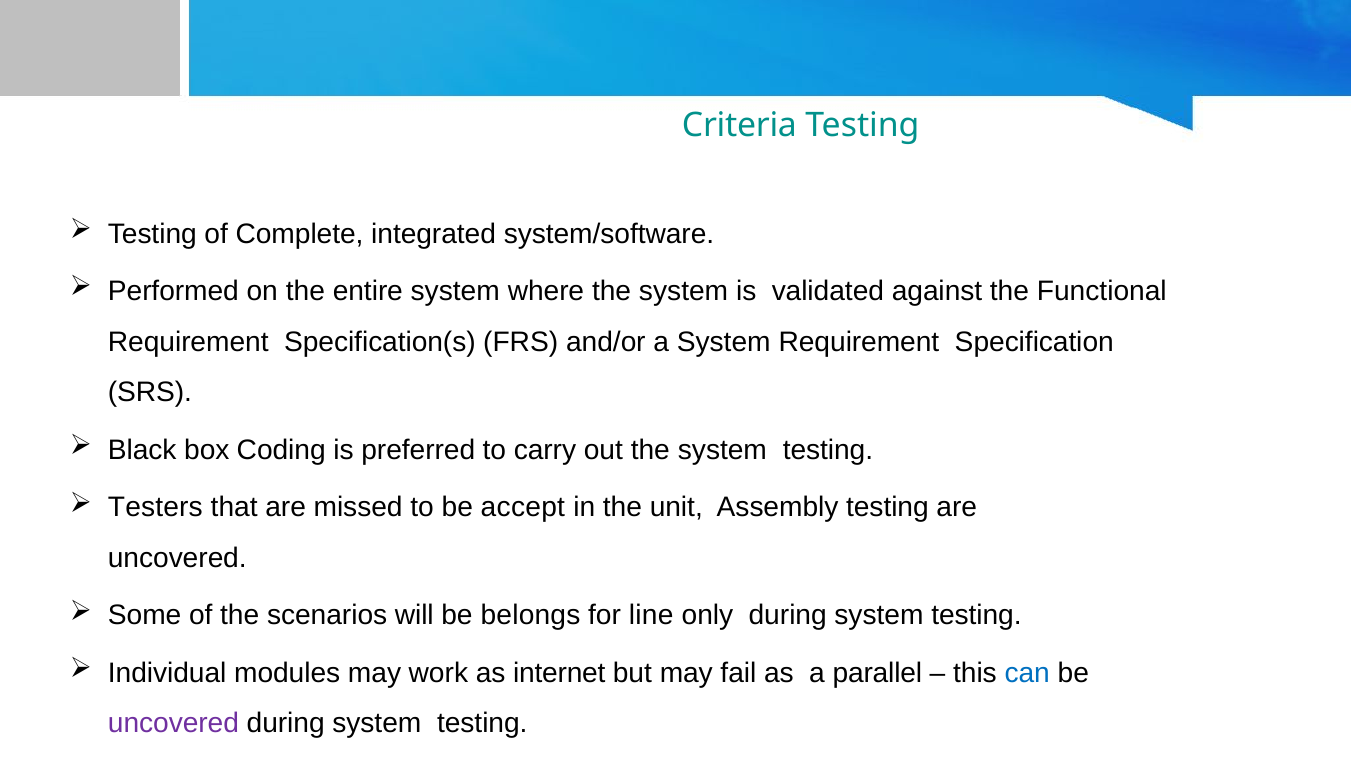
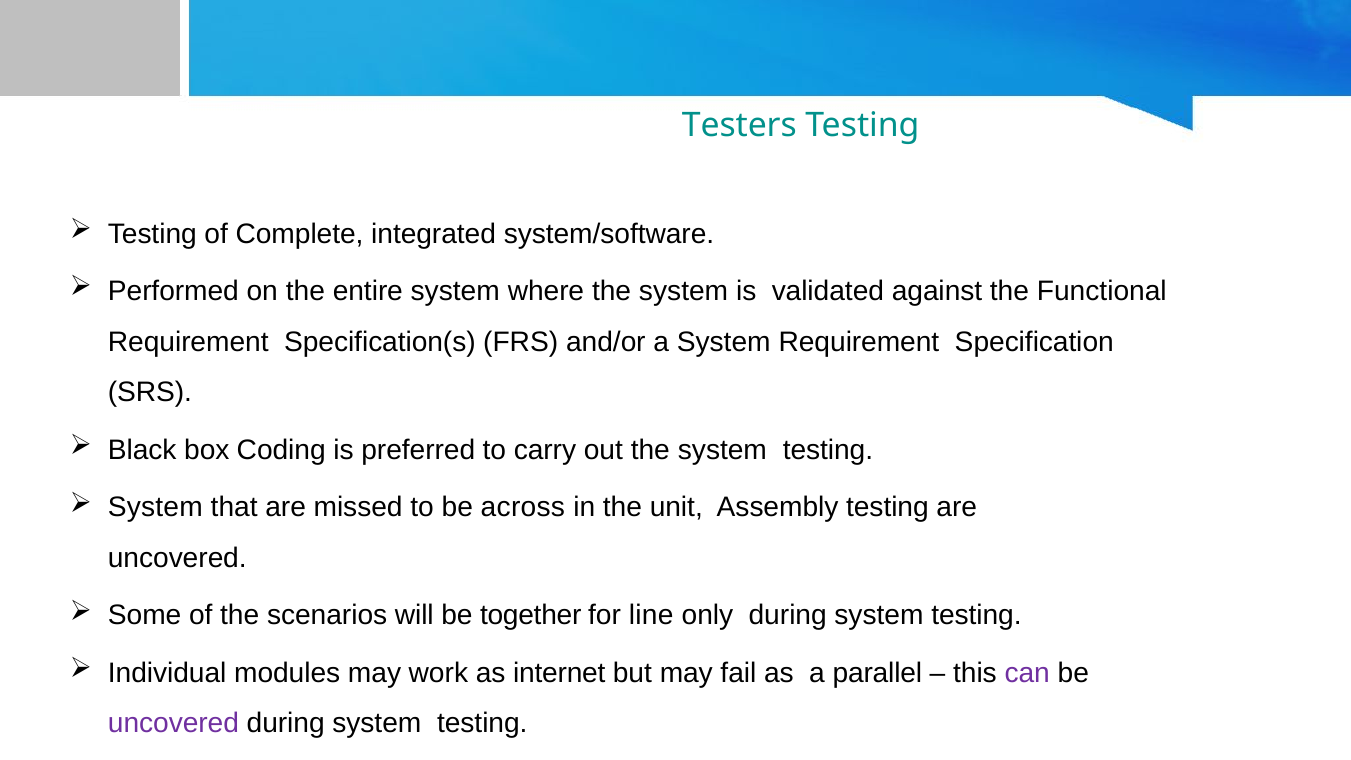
Criteria: Criteria -> Testers (739, 125)
Testers: Testers -> System (155, 507)
accept: accept -> across (523, 507)
belongs: belongs -> together (531, 615)
can colour: blue -> purple (1027, 673)
